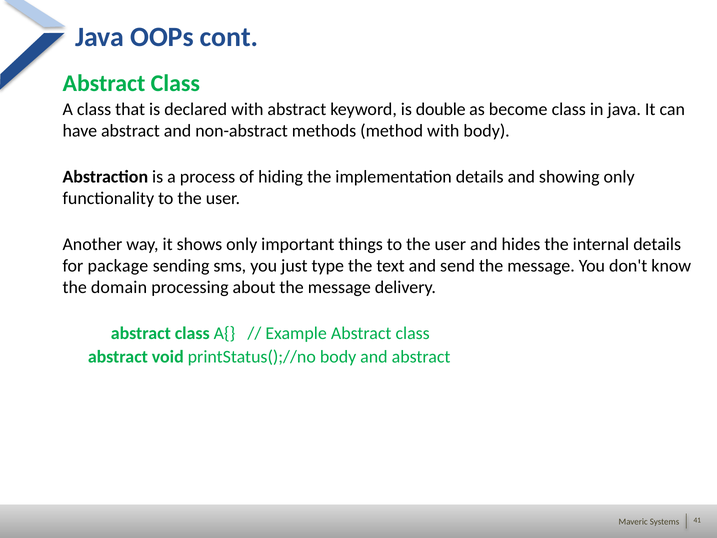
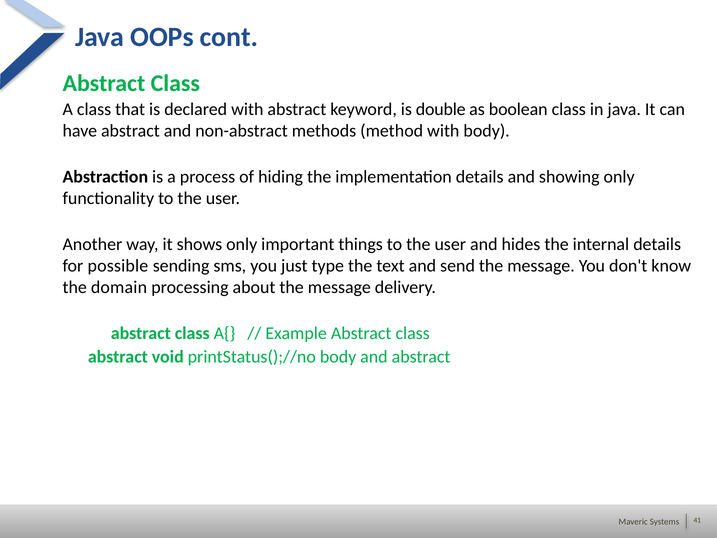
become: become -> boolean (518, 109)
package: package -> possible (118, 266)
